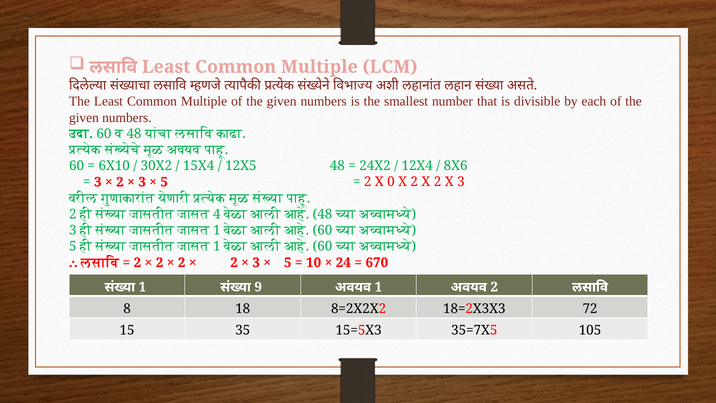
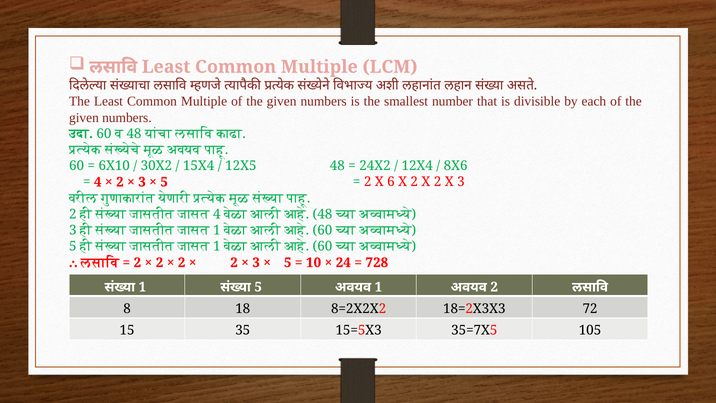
3: 3 -> 4 (98, 182)
0: 0 -> 6 (391, 182)
670: 670 -> 728 (377, 262)
9: 9 -> 5 (258, 287)
